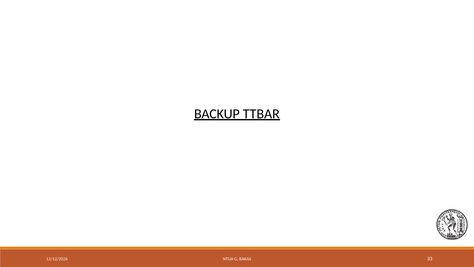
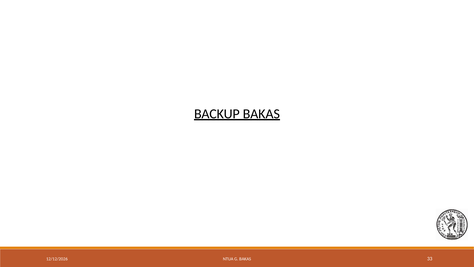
BACKUP TTBAR: TTBAR -> BAKAS (261, 114)
